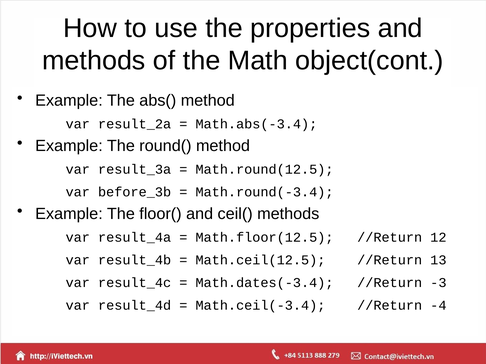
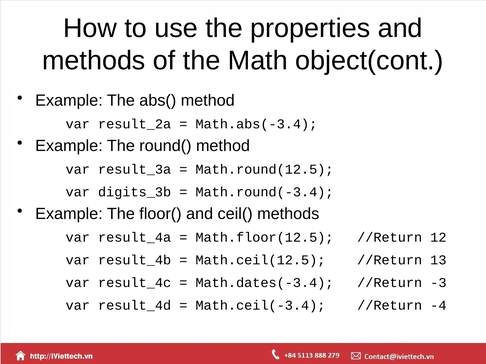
before_3b: before_3b -> digits_3b (135, 192)
